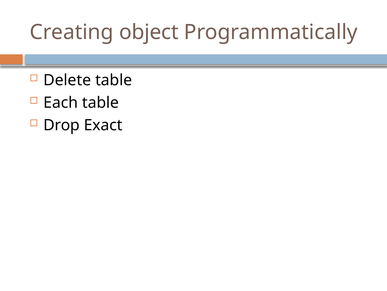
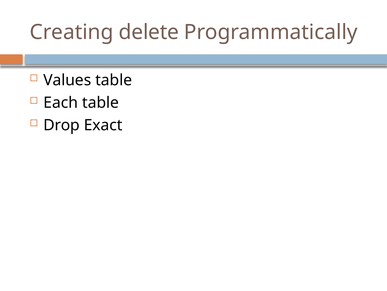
object: object -> delete (149, 32)
Delete: Delete -> Values (67, 80)
